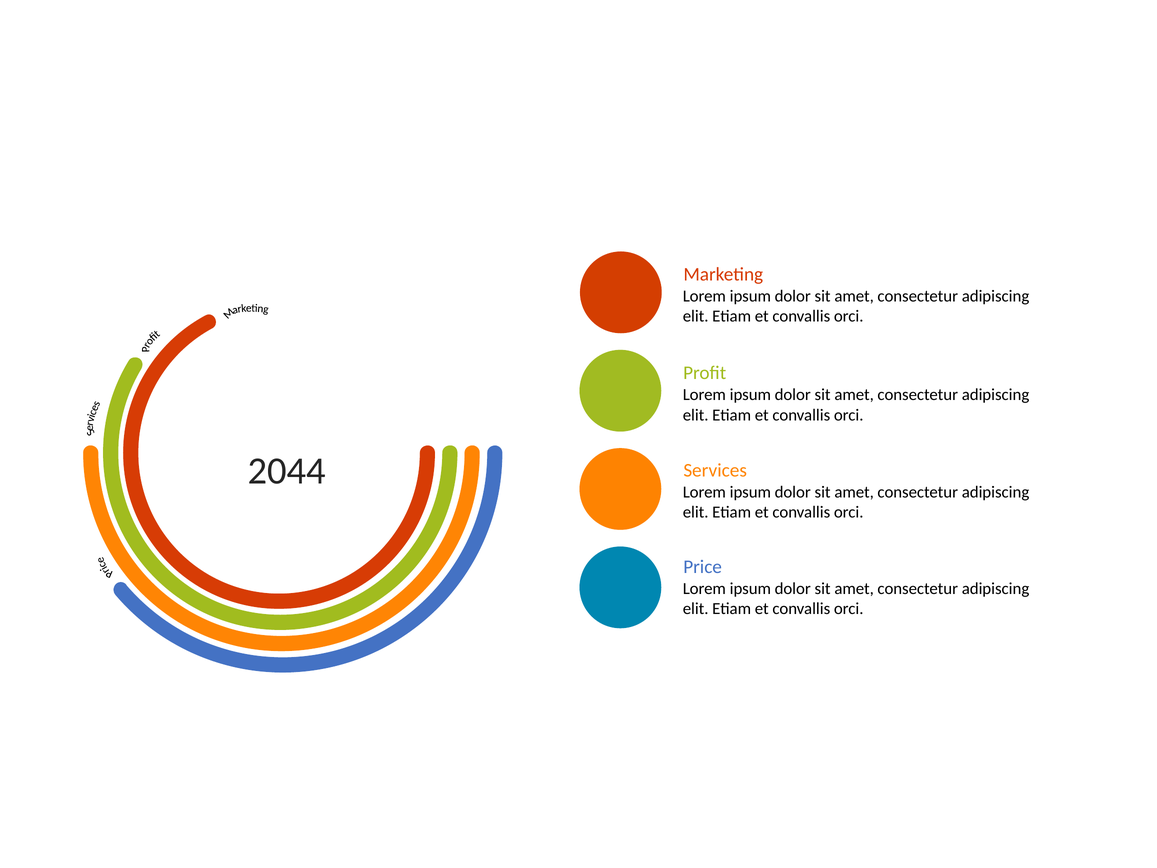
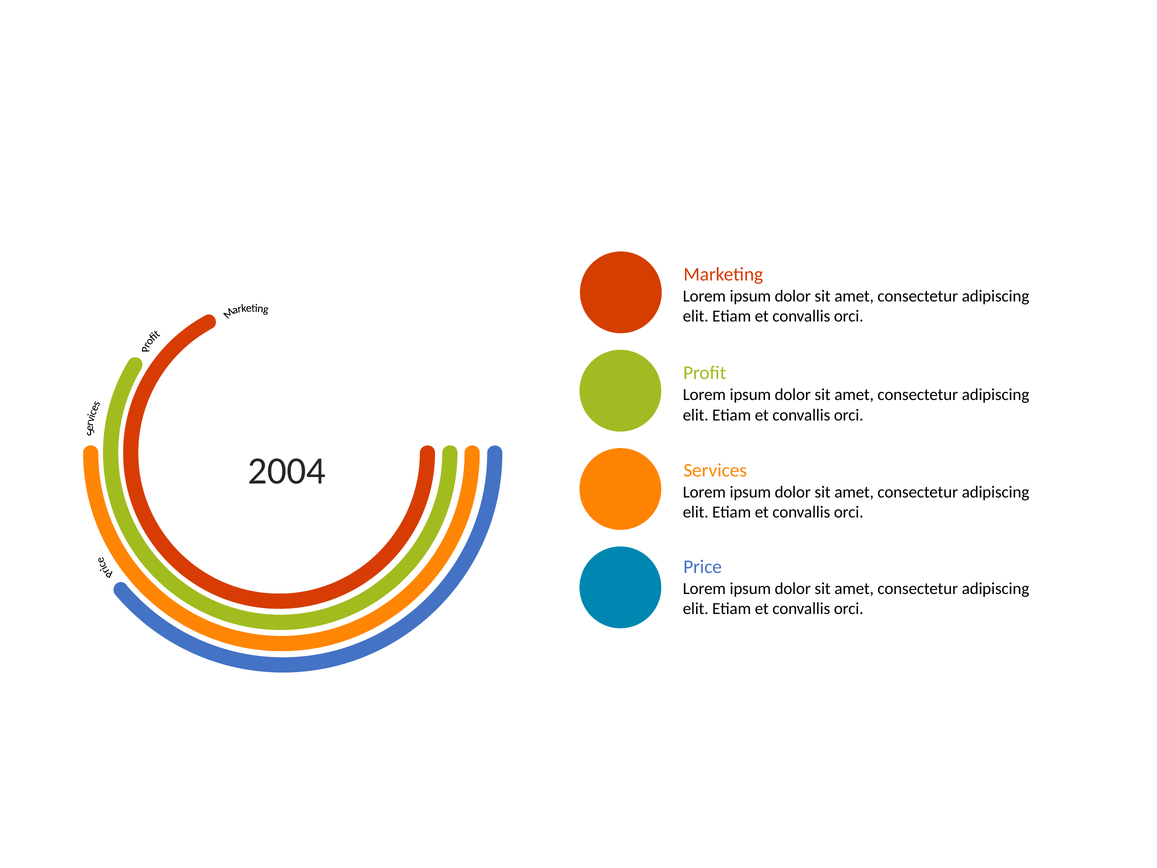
2044: 2044 -> 2004 (287, 471)
